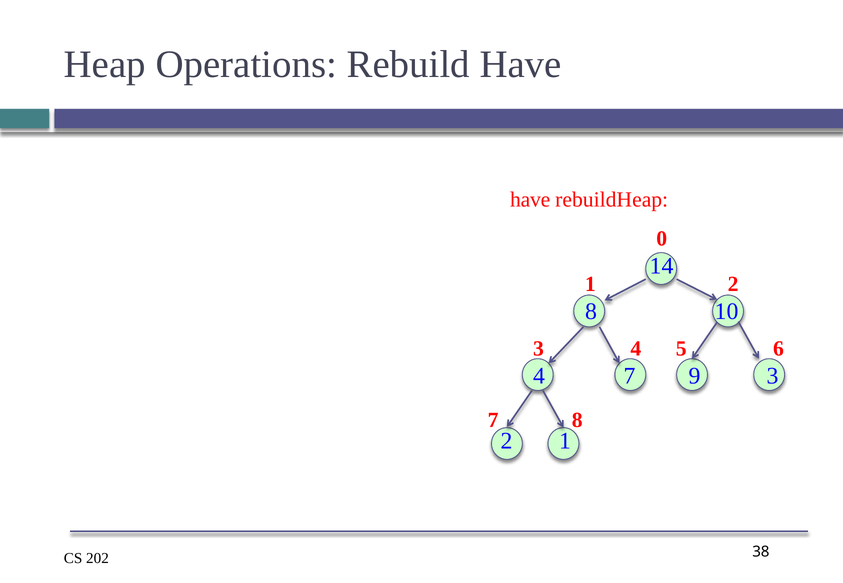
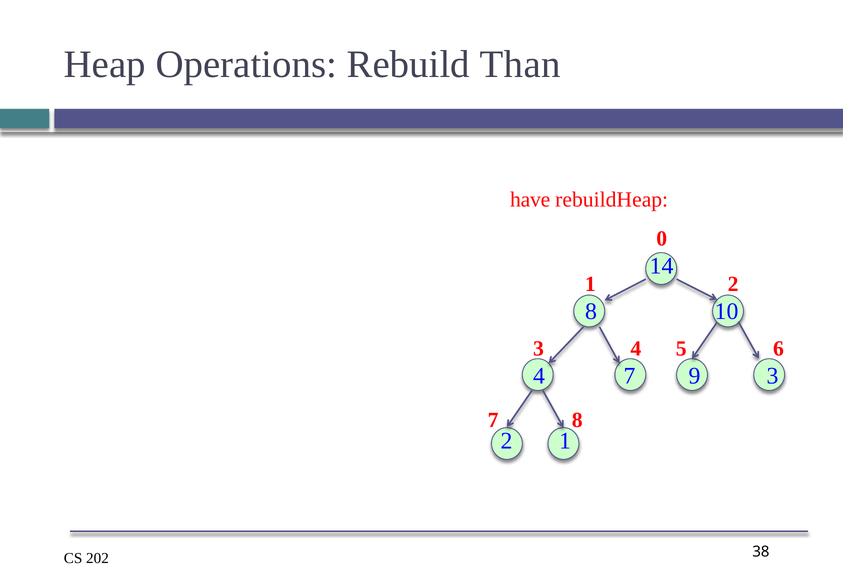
Rebuild Have: Have -> Than (520, 64)
